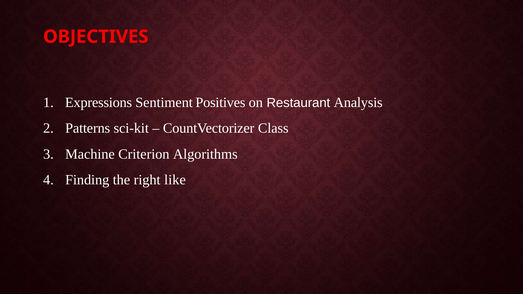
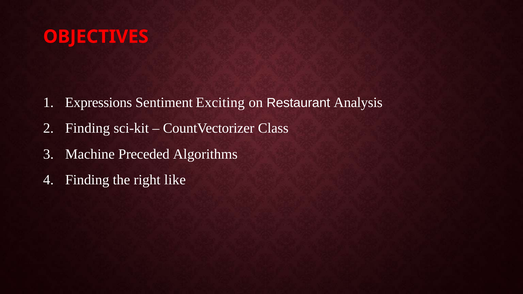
Positives: Positives -> Exciting (220, 102)
Patterns: Patterns -> Finding (88, 128)
Criterion: Criterion -> Preceded (144, 154)
